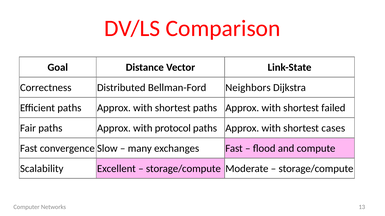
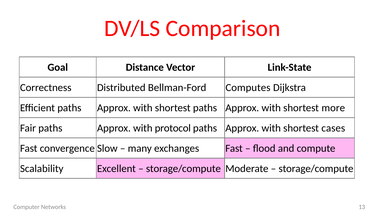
Neighbors: Neighbors -> Computes (248, 88)
failed: failed -> more (333, 108)
